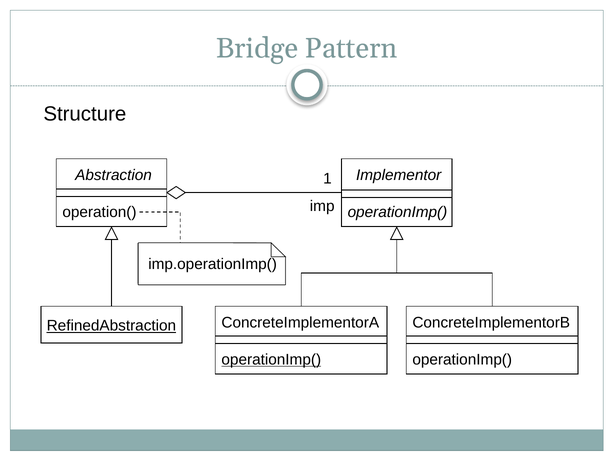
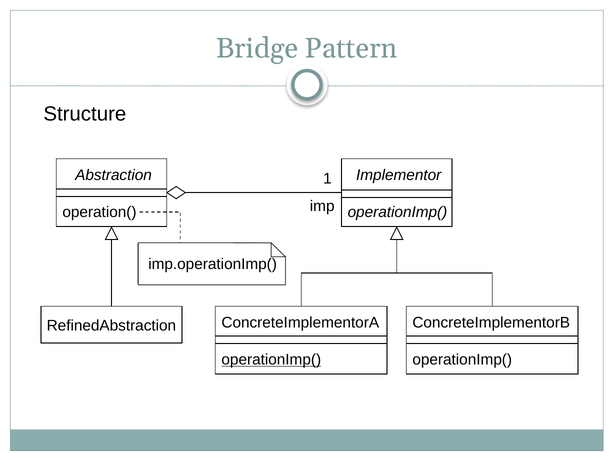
RefinedAbstraction underline: present -> none (111, 325)
